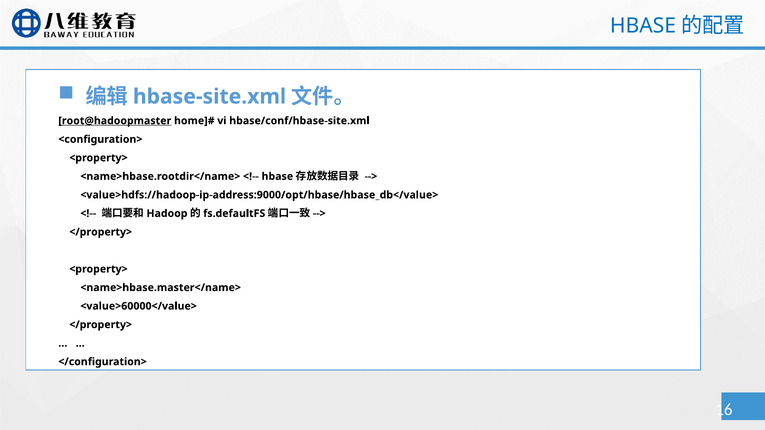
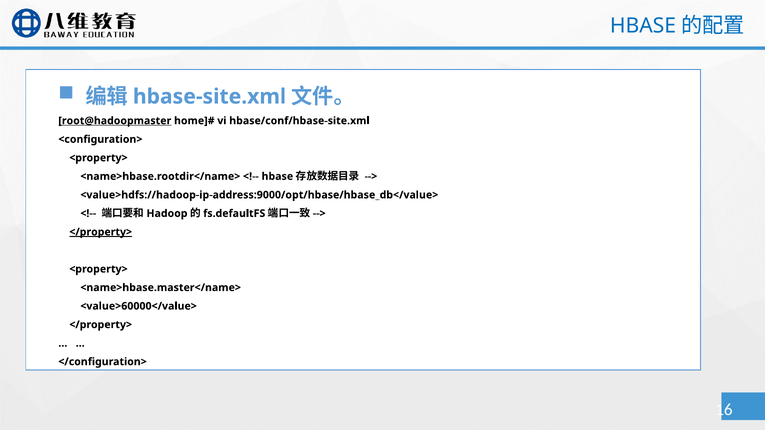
</property> underline: none -> present (101, 232)
